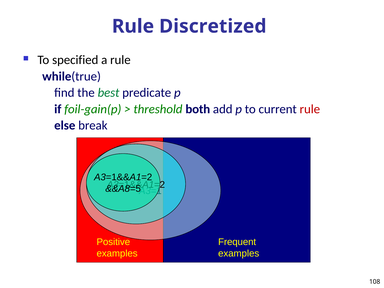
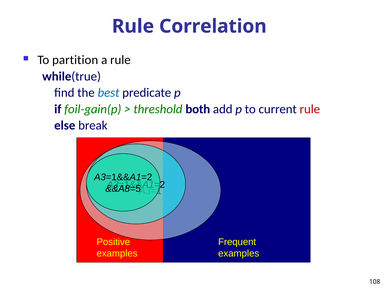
Discretized: Discretized -> Correlation (213, 26)
specified: specified -> partition (75, 60)
best colour: green -> blue (109, 93)
